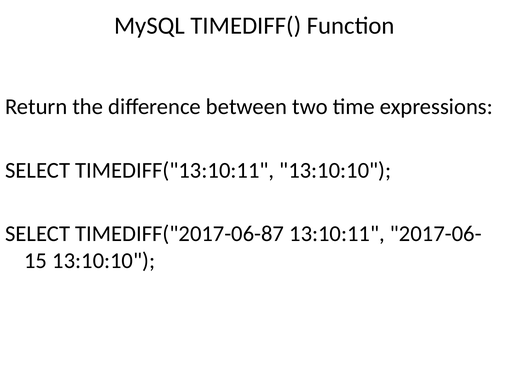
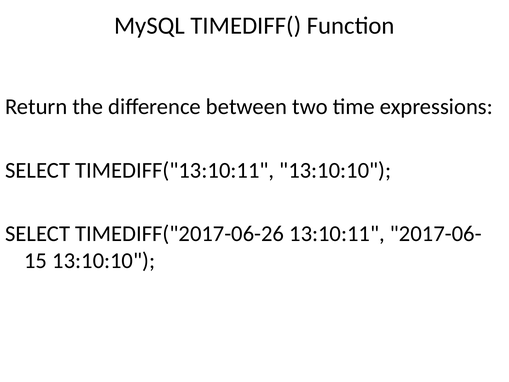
TIMEDIFF("2017-06-87: TIMEDIFF("2017-06-87 -> TIMEDIFF("2017-06-26 (180, 234)
